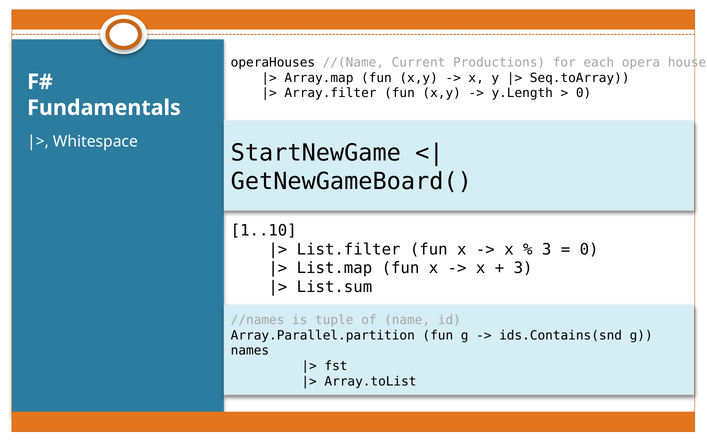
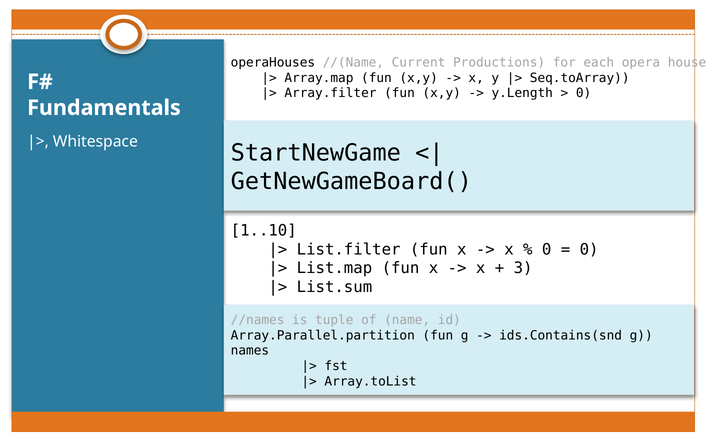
3: 3 -> 0 (547, 249)
